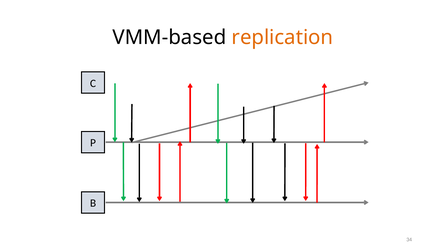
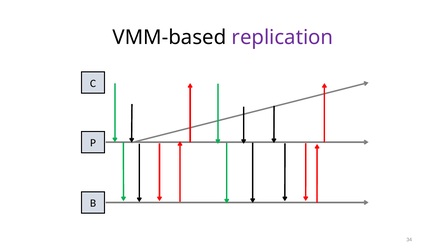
replication colour: orange -> purple (282, 37)
